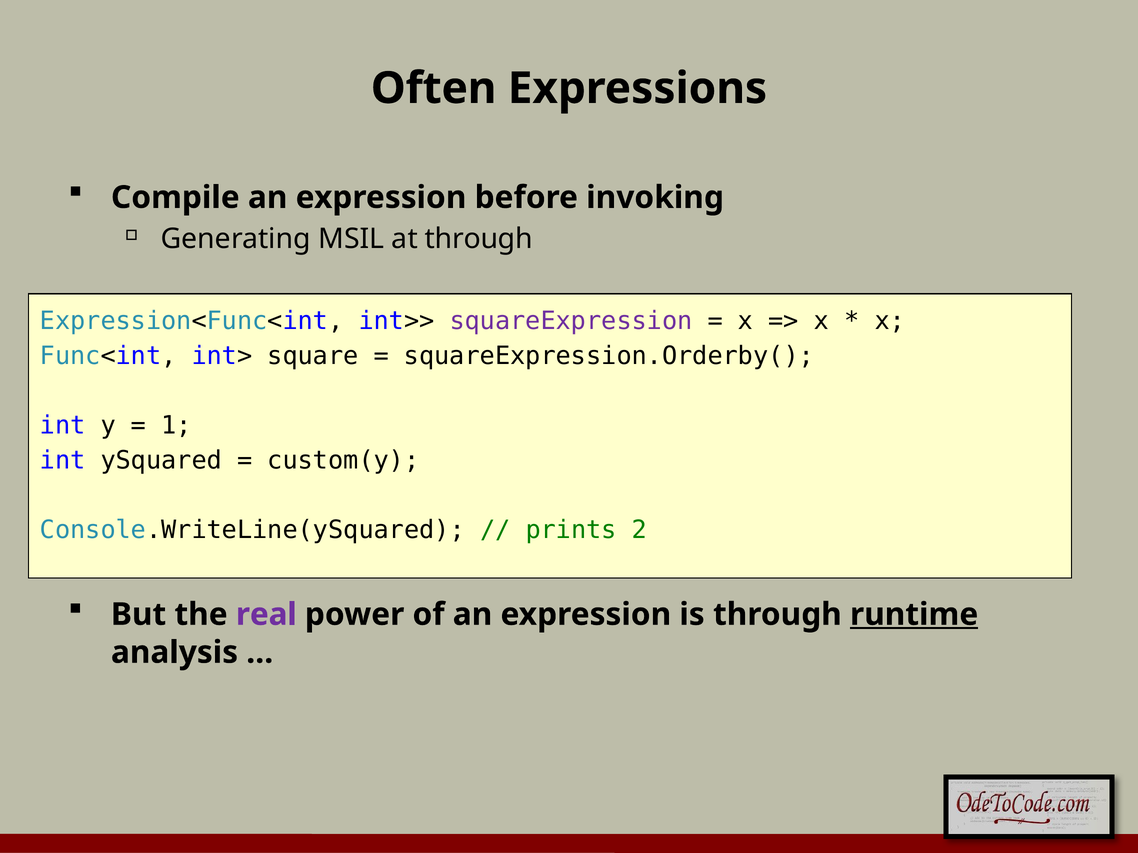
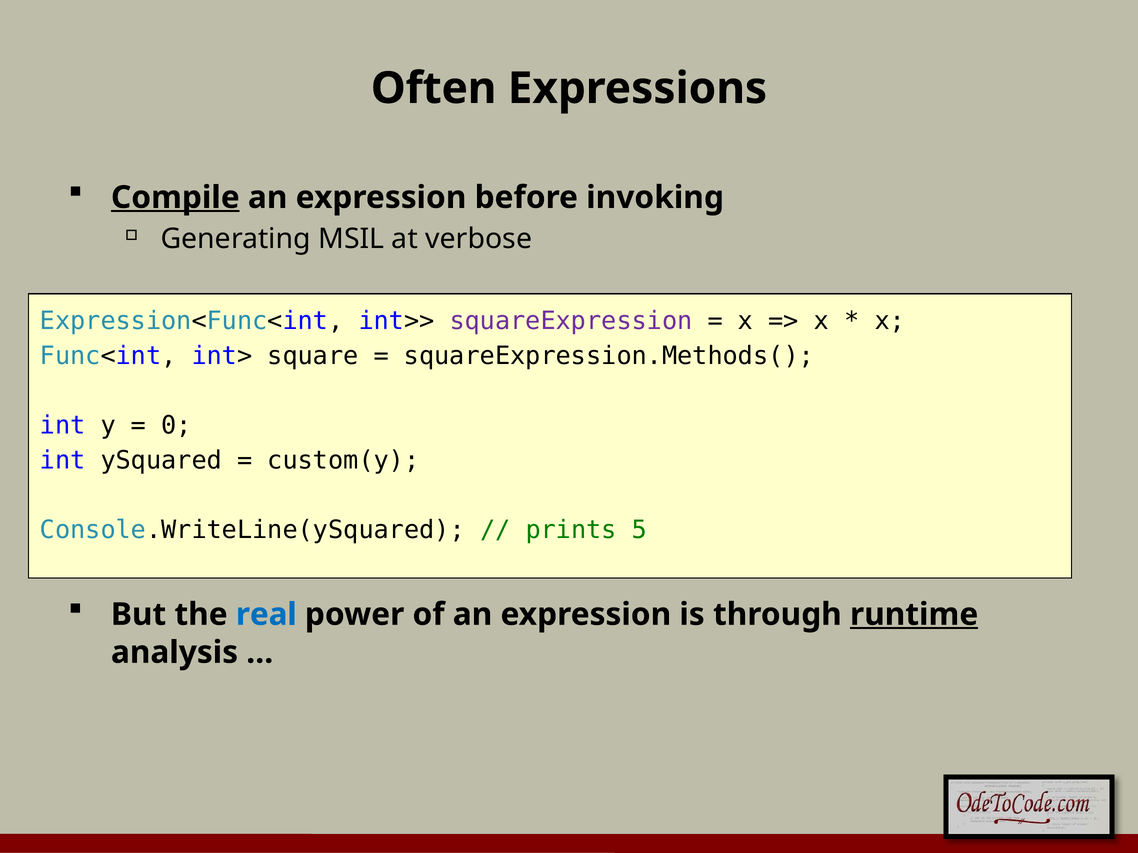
Compile underline: none -> present (175, 198)
at through: through -> verbose (479, 239)
squareExpression.Orderby(: squareExpression.Orderby( -> squareExpression.Methods( (609, 356)
1: 1 -> 0 (176, 426)
2: 2 -> 5 (639, 530)
real colour: purple -> blue (266, 615)
